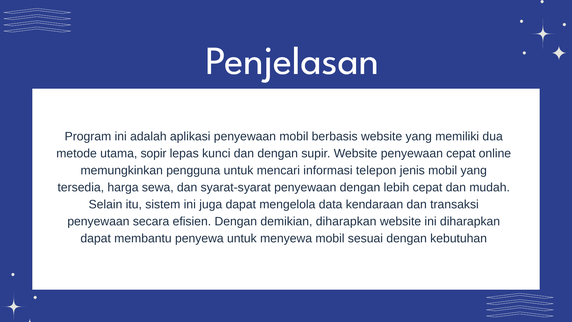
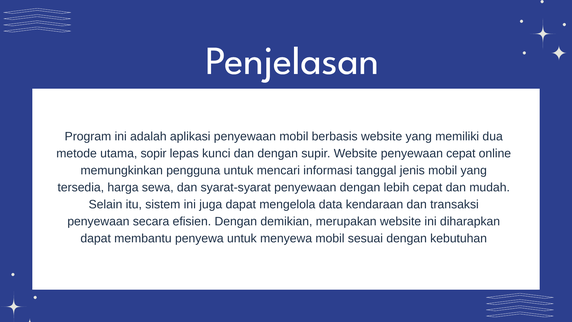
telepon: telepon -> tanggal (376, 170)
demikian diharapkan: diharapkan -> merupakan (346, 221)
